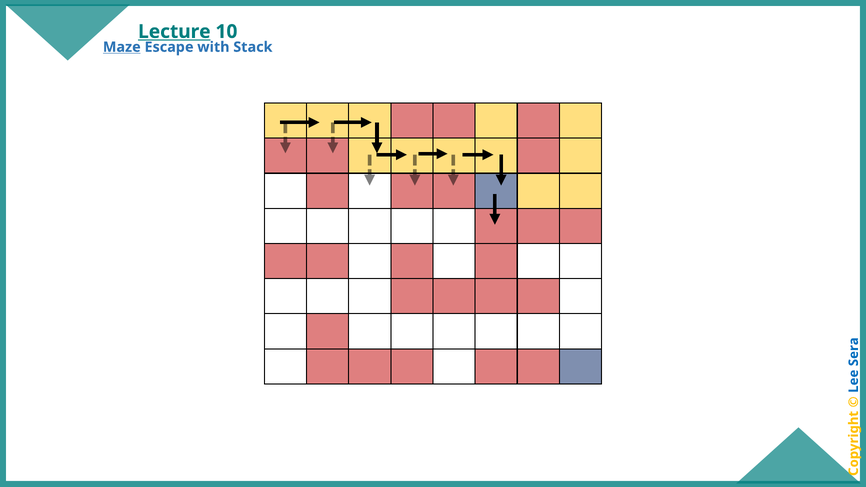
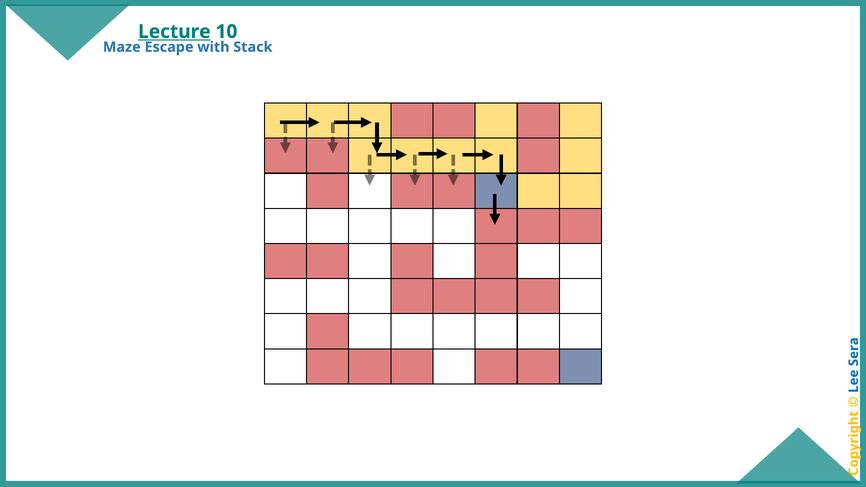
Maze underline: present -> none (122, 47)
